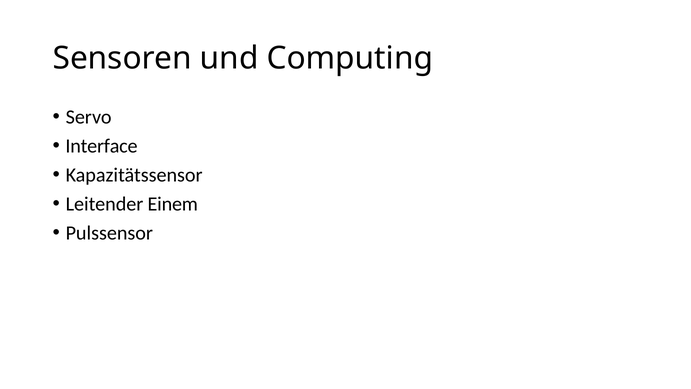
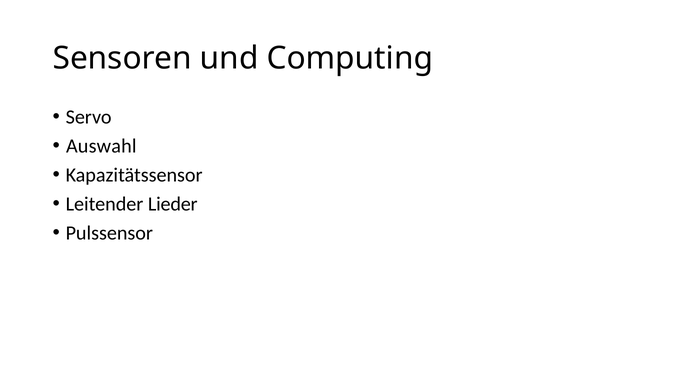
Interface: Interface -> Auswahl (101, 146)
Einem: Einem -> Lieder (173, 204)
